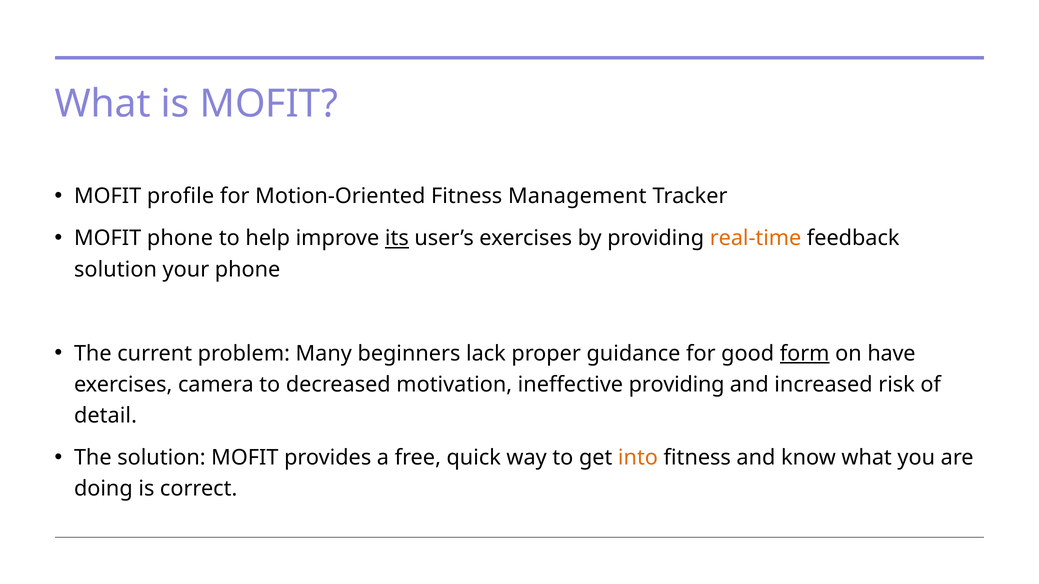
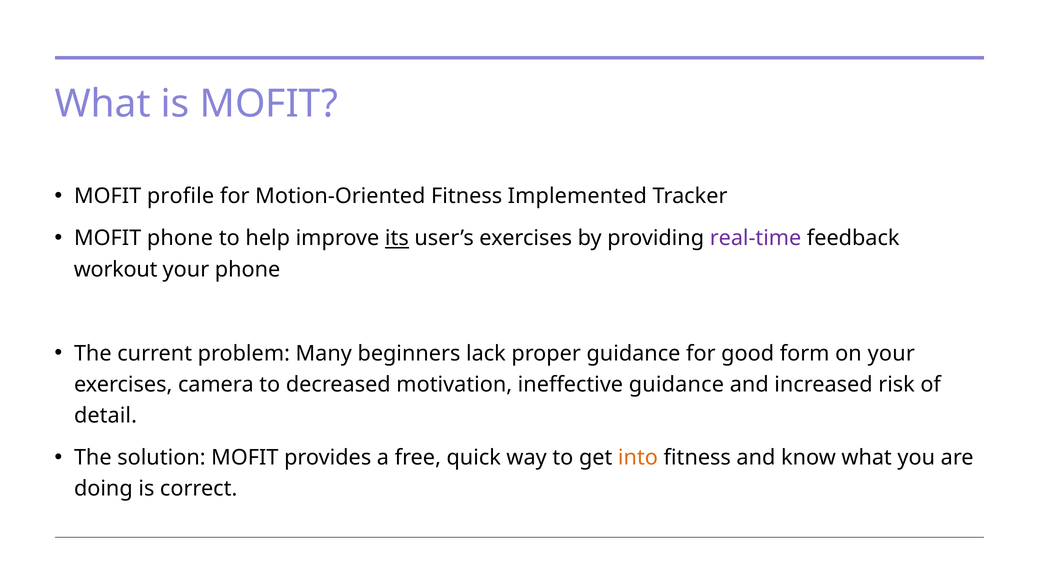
Management: Management -> Implemented (577, 196)
real-time colour: orange -> purple (756, 238)
solution: solution -> workout (116, 270)
form underline: present -> none (805, 354)
on have: have -> your (891, 354)
ineffective providing: providing -> guidance (676, 385)
